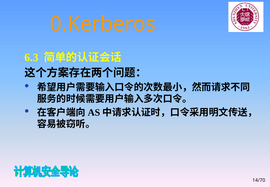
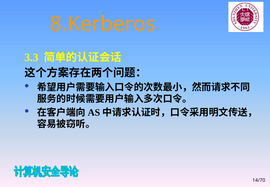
0.Kerberos: 0.Kerberos -> 8.Kerberos (103, 24)
6.3: 6.3 -> 3.3 (31, 57)
